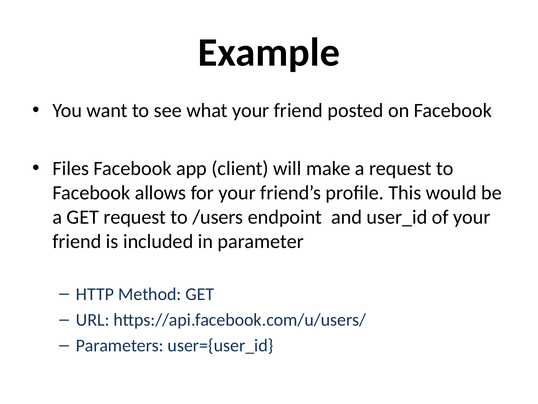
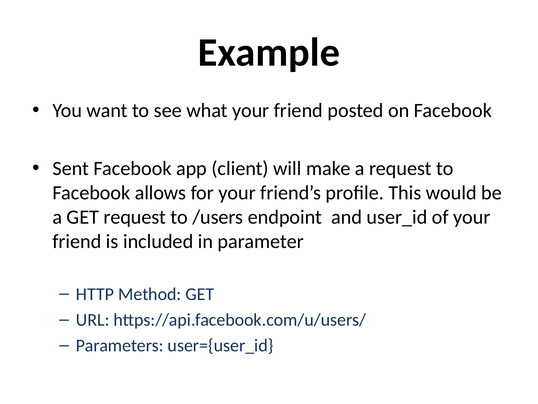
Files: Files -> Sent (71, 168)
